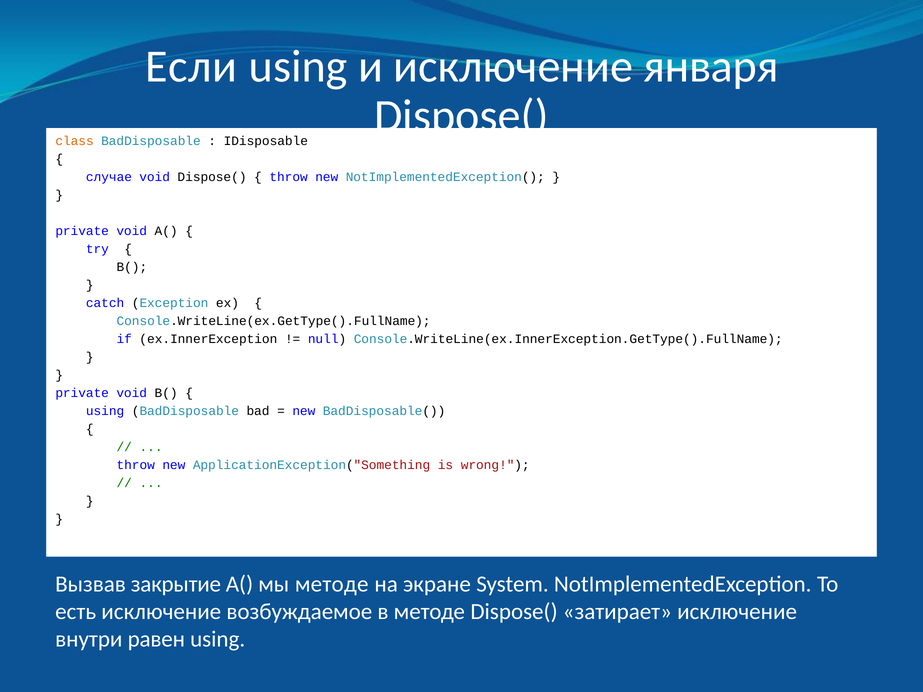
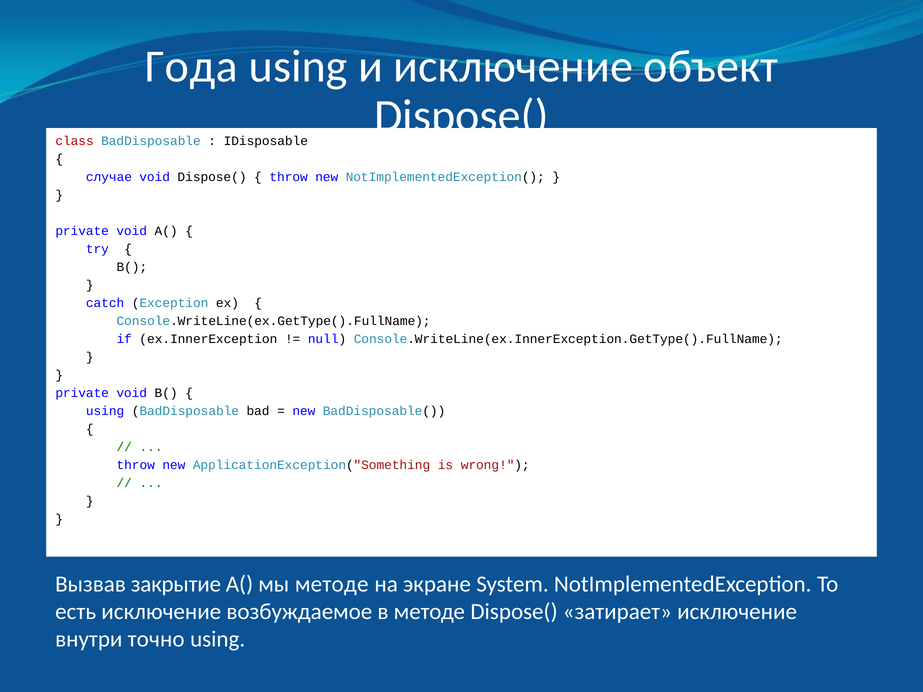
Если: Если -> Года (191, 66)
января: января -> объект (711, 66)
class colour: orange -> red (75, 141)
равен: равен -> точно (156, 640)
